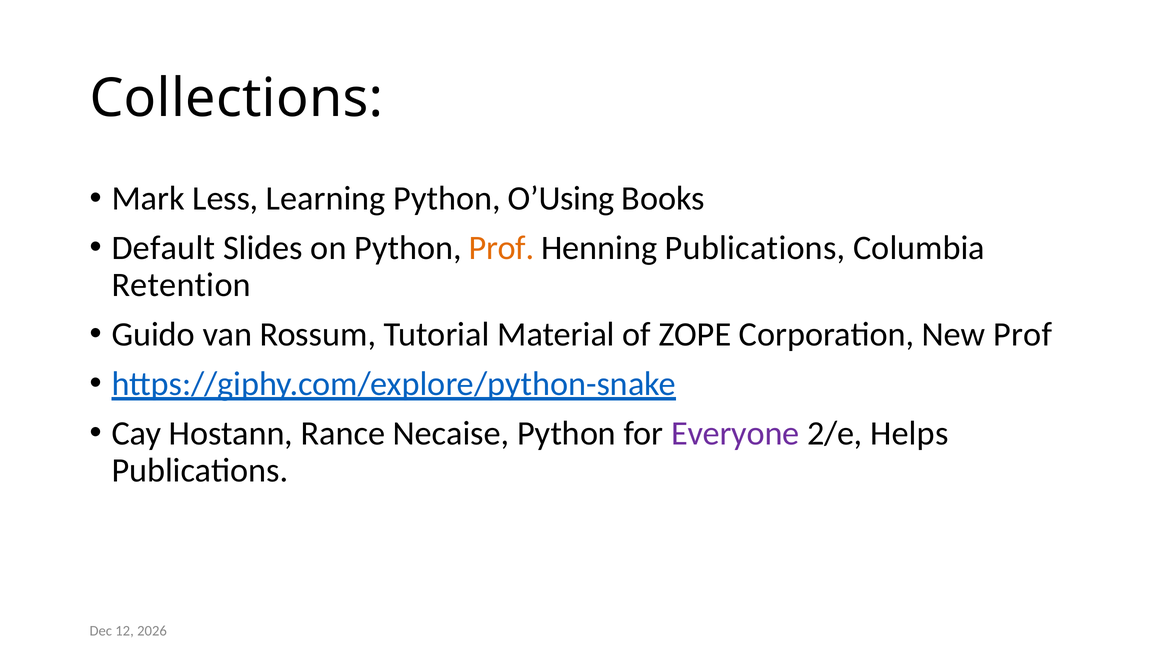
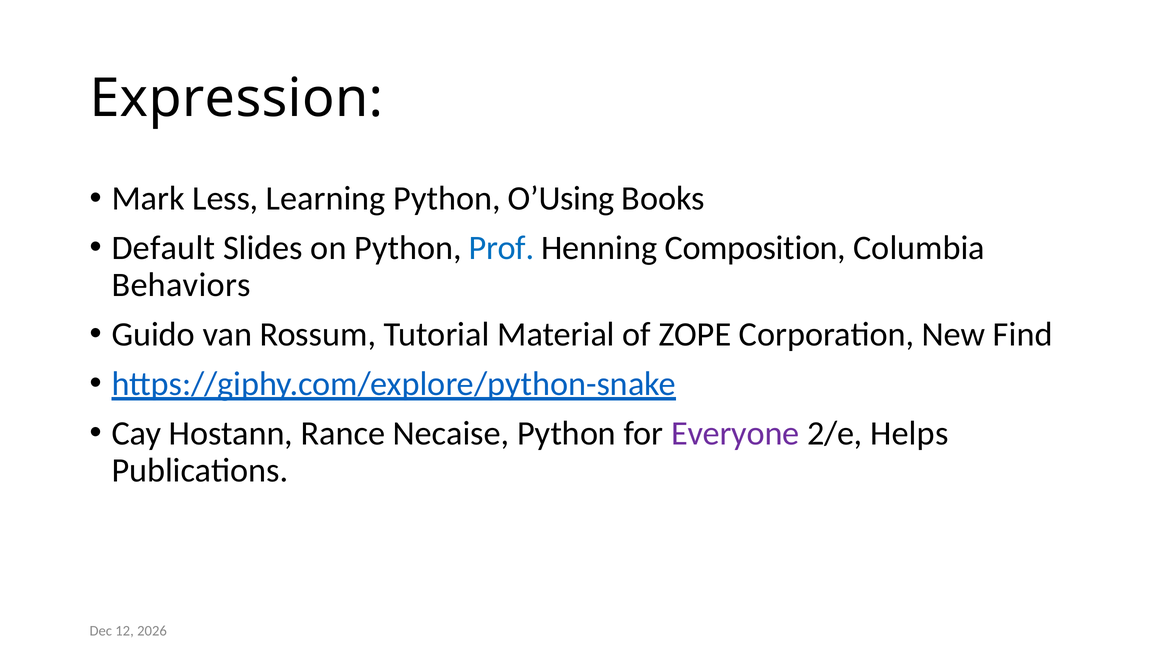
Collections: Collections -> Expression (236, 99)
Prof colour: orange -> blue (501, 248)
Henning Publications: Publications -> Composition (755, 248)
Retention: Retention -> Behaviors (181, 285)
New Prof: Prof -> Find (1023, 334)
